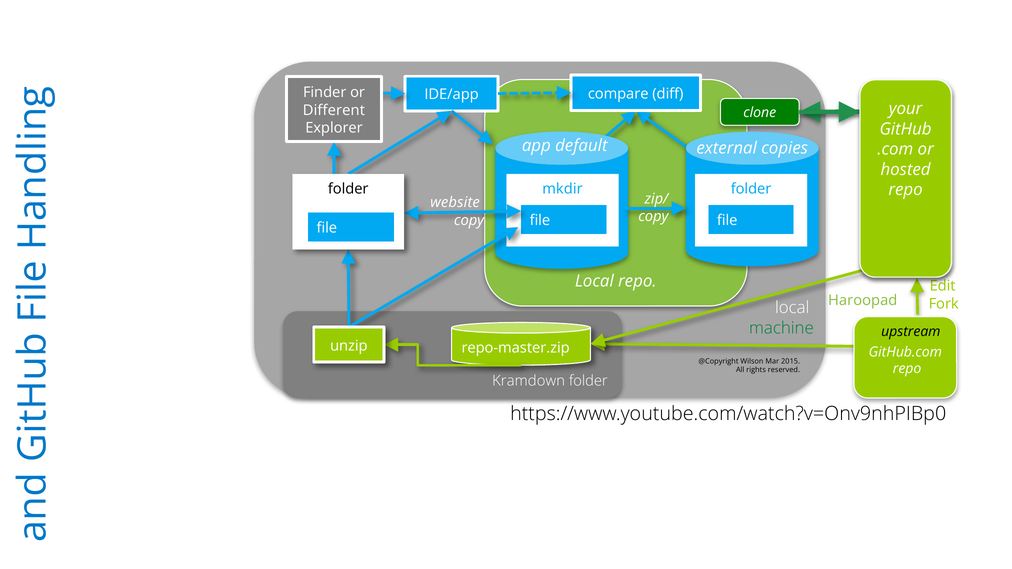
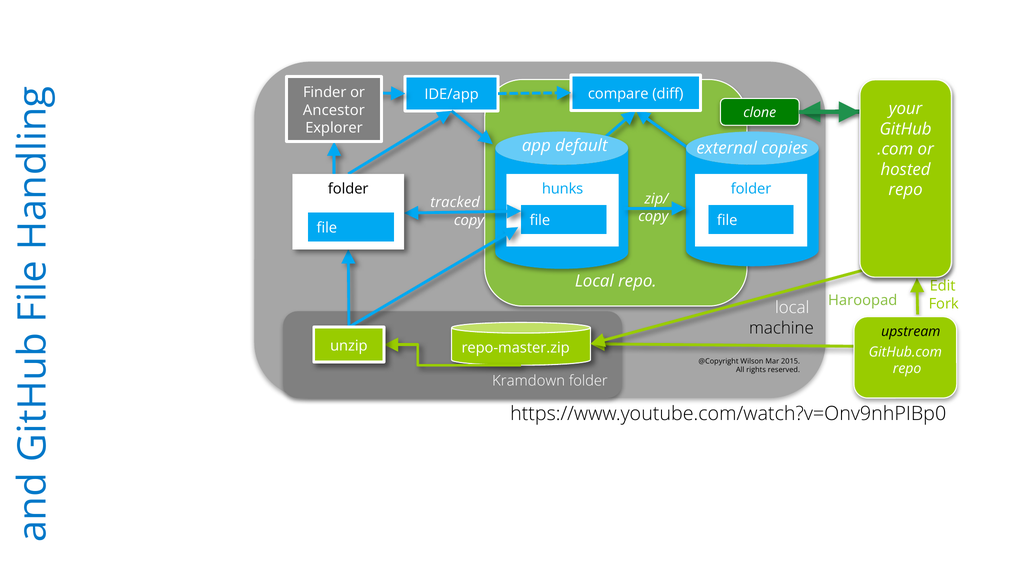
Different: Different -> Ancestor (334, 110)
mkdir: mkdir -> hunks (563, 189)
website: website -> tracked (455, 203)
machine colour: green -> black (781, 328)
